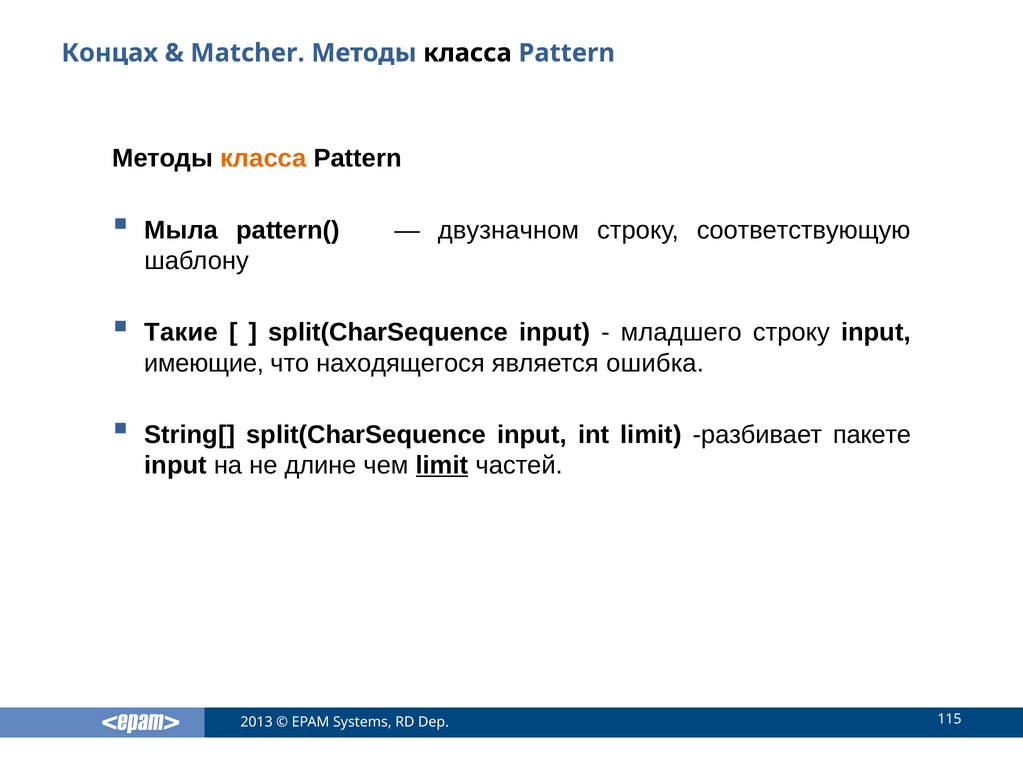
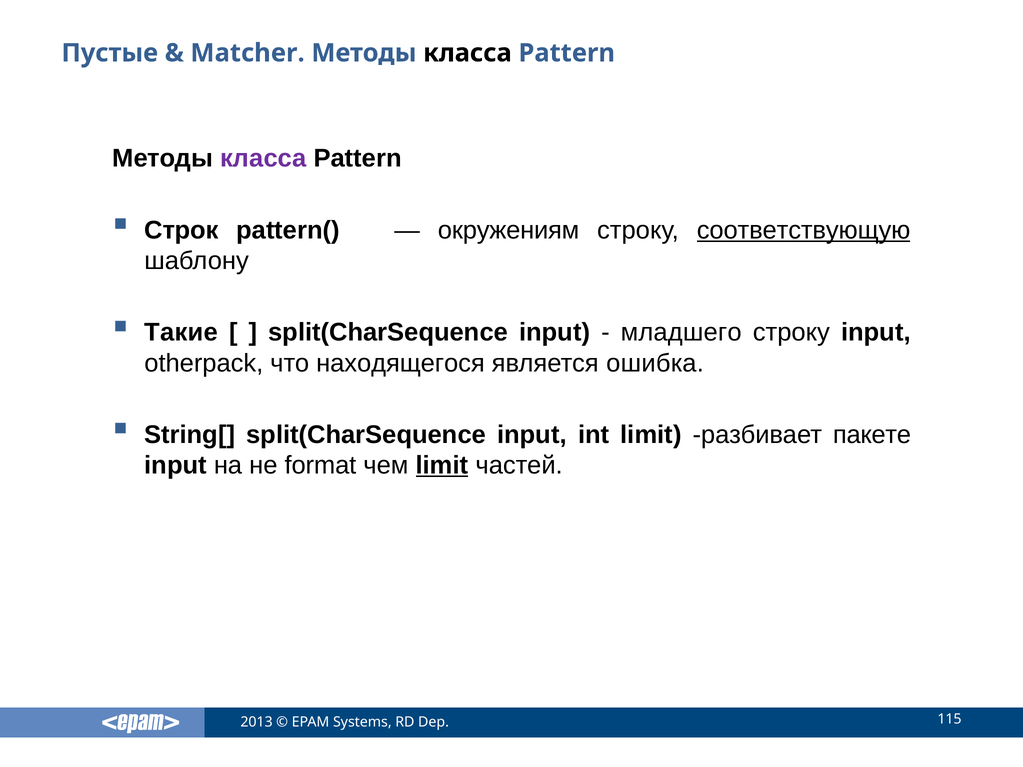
Концах: Концах -> Пустые (110, 53)
класса colour: orange -> purple (263, 159)
Мыла: Мыла -> Строк (181, 230)
двузначном: двузначном -> окружениям (509, 230)
соответствующую underline: none -> present (804, 230)
имеющие: имеющие -> otherpack (204, 363)
длине: длине -> format (320, 465)
